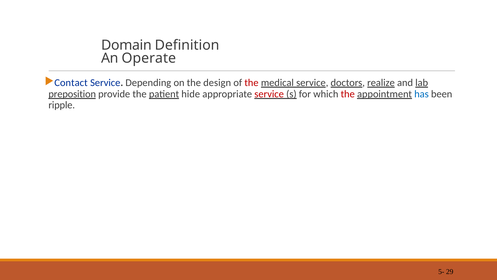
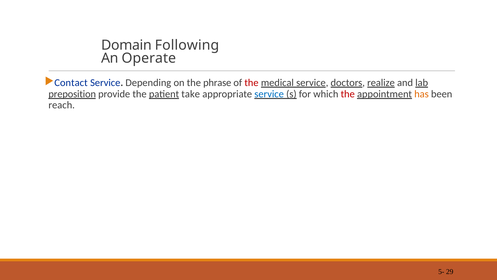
Definition: Definition -> Following (187, 45)
design: design -> phrase (217, 83)
hide: hide -> take (191, 94)
service colour: red -> blue (269, 94)
has colour: blue -> orange (421, 94)
ripple: ripple -> reach (62, 105)
